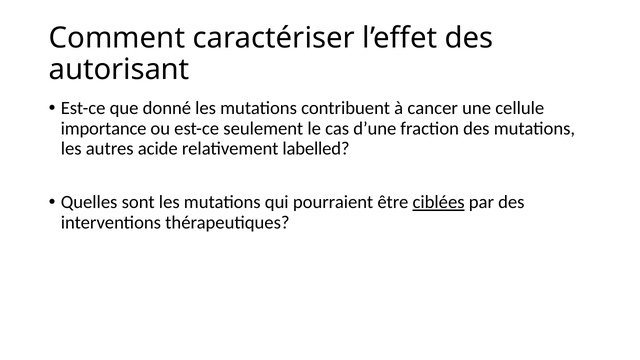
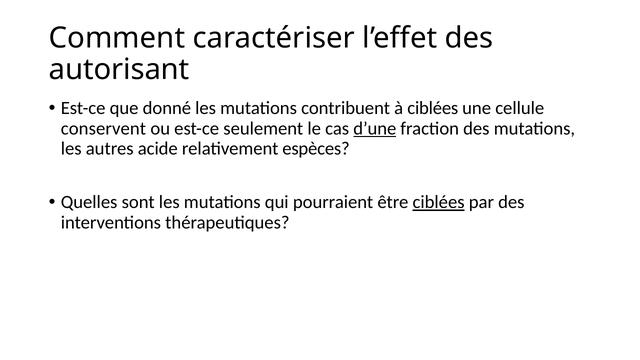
à cancer: cancer -> ciblées (433, 108)
importance: importance -> conservent (103, 128)
d’une underline: none -> present (375, 128)
labelled: labelled -> espèces (316, 149)
